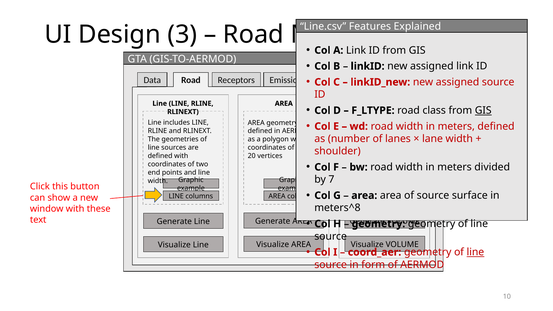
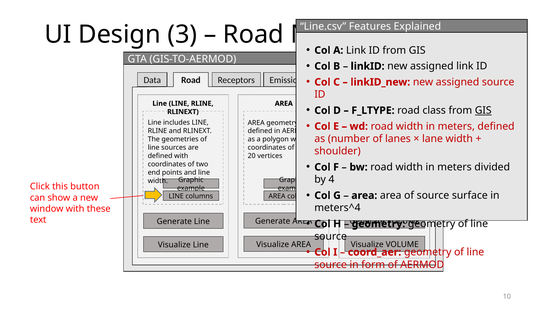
7: 7 -> 4 (331, 180)
meters^8: meters^8 -> meters^4 (337, 208)
line underline: present -> none (475, 252)
